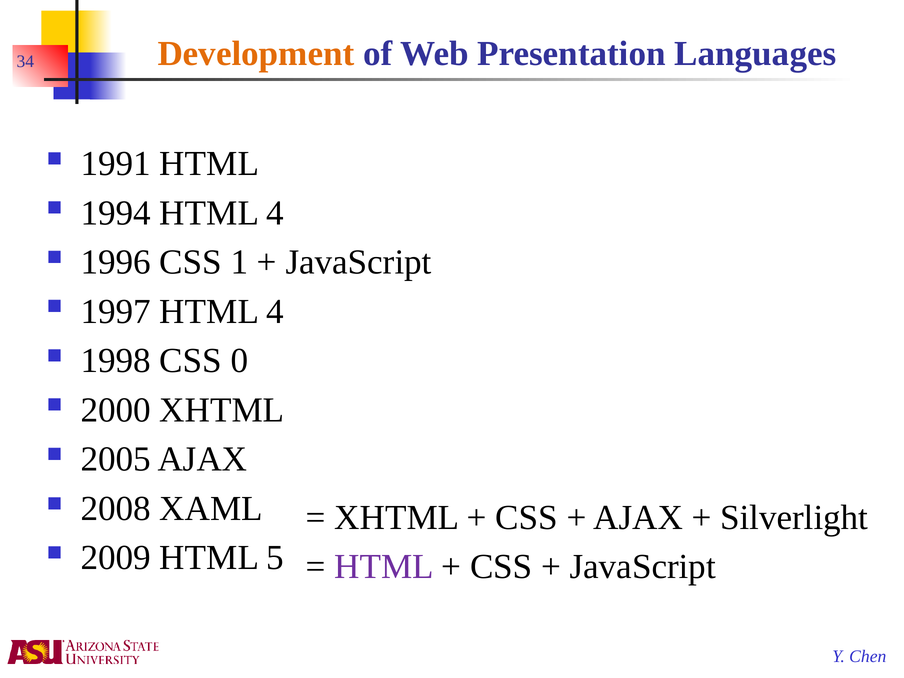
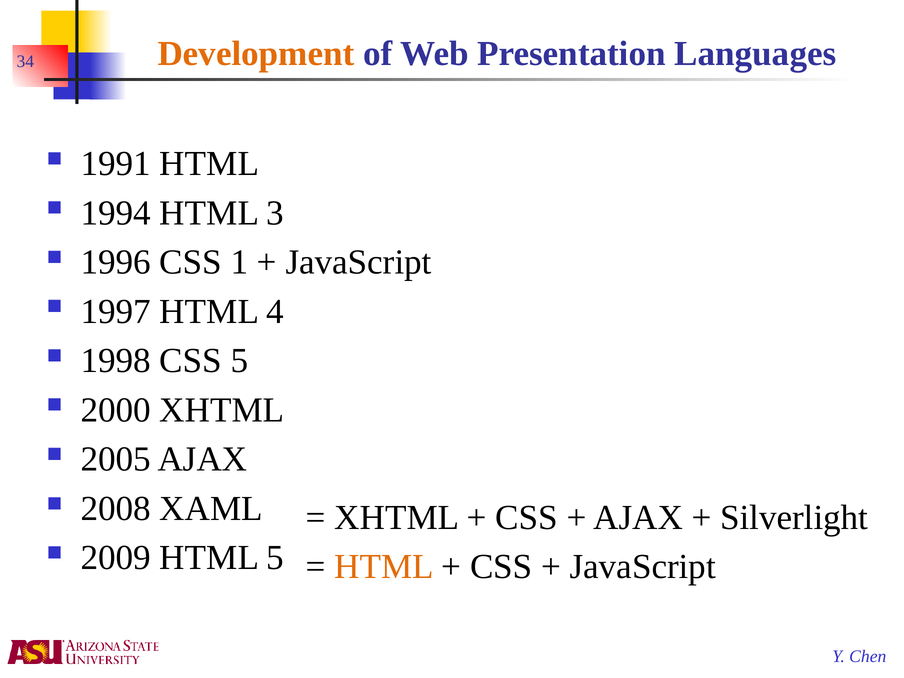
1994 HTML 4: 4 -> 3 (275, 213)
CSS 0: 0 -> 5 (240, 361)
HTML colour: purple -> orange (384, 567)
